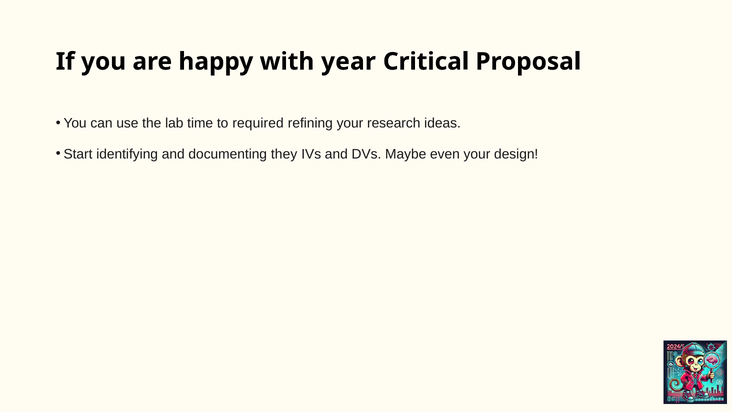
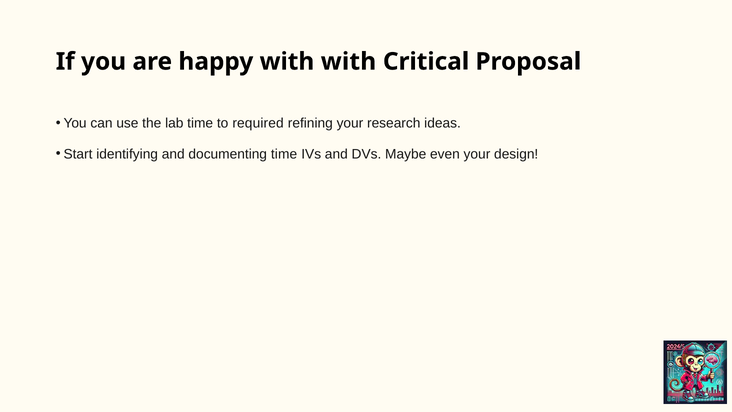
with year: year -> with (348, 62)
documenting they: they -> time (284, 154)
